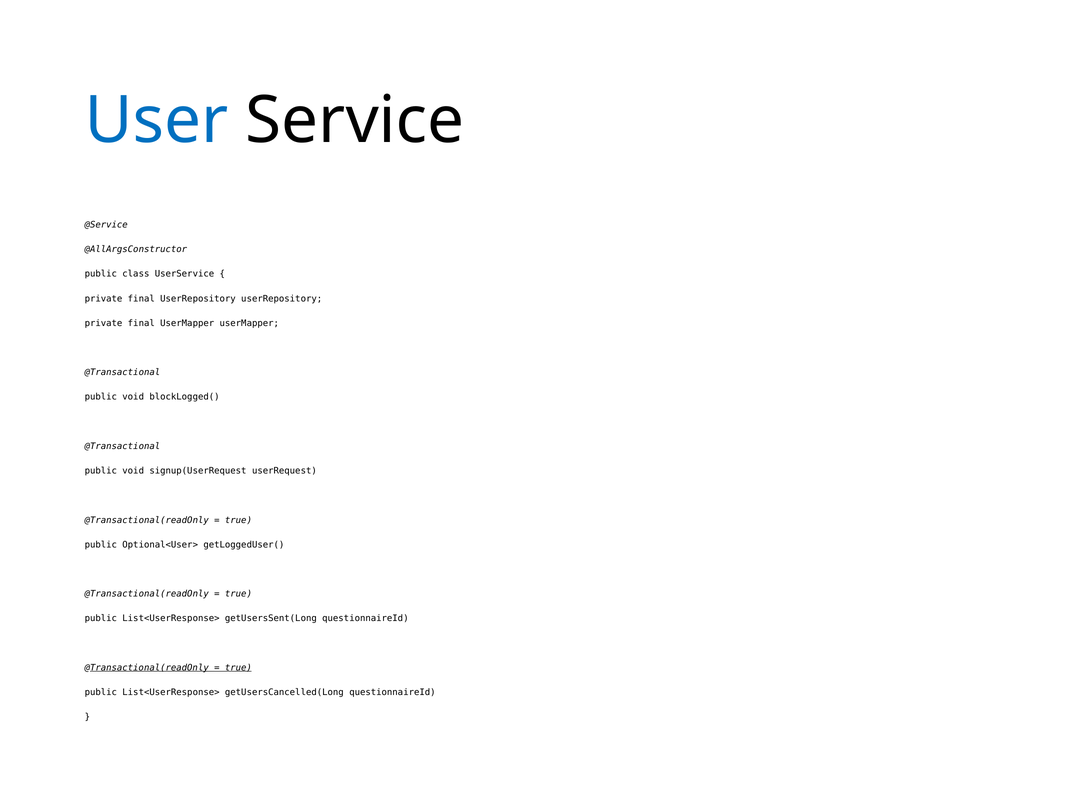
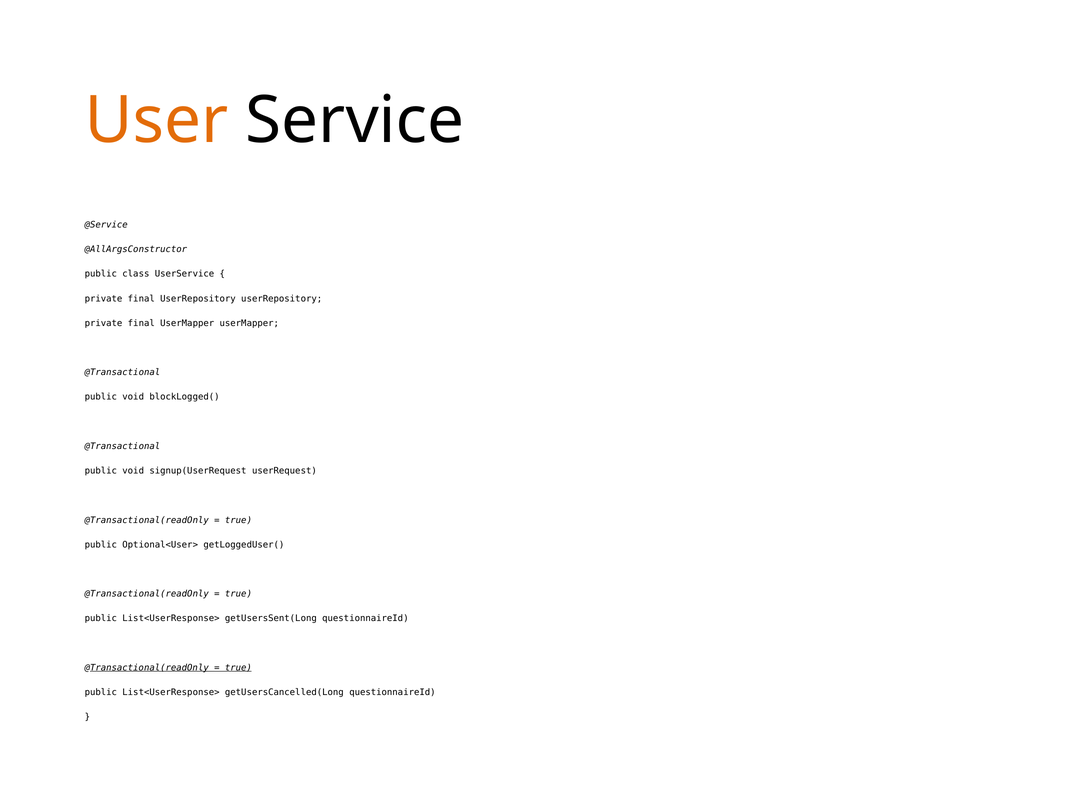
User colour: blue -> orange (156, 120)
